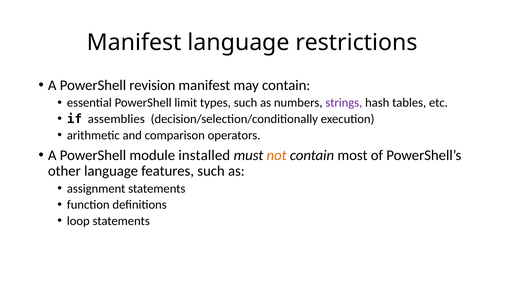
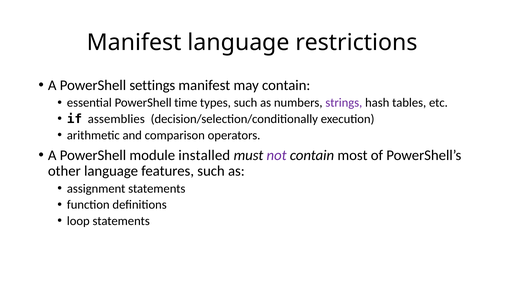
revision: revision -> settings (152, 85)
limit: limit -> time (186, 103)
not colour: orange -> purple (277, 155)
